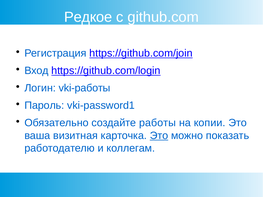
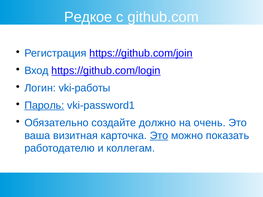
Пароль underline: none -> present (44, 106)
работы: работы -> должно (158, 123)
копии: копии -> очень (210, 123)
